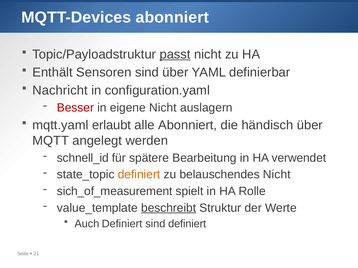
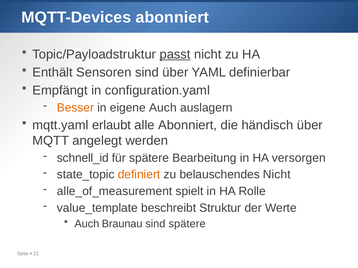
Nachricht: Nachricht -> Empfängt (60, 91)
Besser colour: red -> orange (75, 108)
eigene Nicht: Nicht -> Auch (163, 108)
verwendet: verwendet -> versorgen (299, 158)
sich_of_measurement: sich_of_measurement -> alle_of_measurement (115, 192)
beschreibt underline: present -> none (169, 208)
Auch Definiert: Definiert -> Braunau (122, 224)
sind definiert: definiert -> spätere (187, 224)
